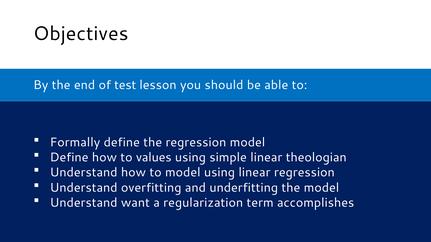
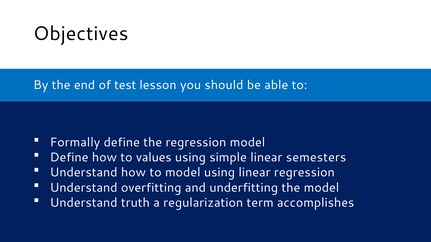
theologian: theologian -> semesters (316, 158)
want: want -> truth (135, 203)
